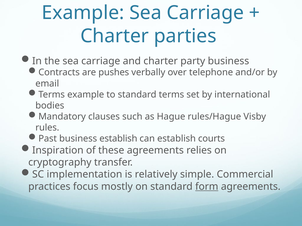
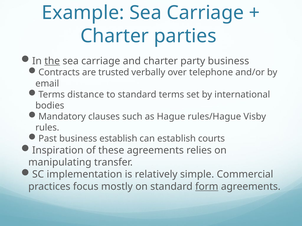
the underline: none -> present (52, 61)
pushes: pushes -> trusted (114, 73)
Terms example: example -> distance (86, 95)
cryptography: cryptography -> manipulating (60, 163)
